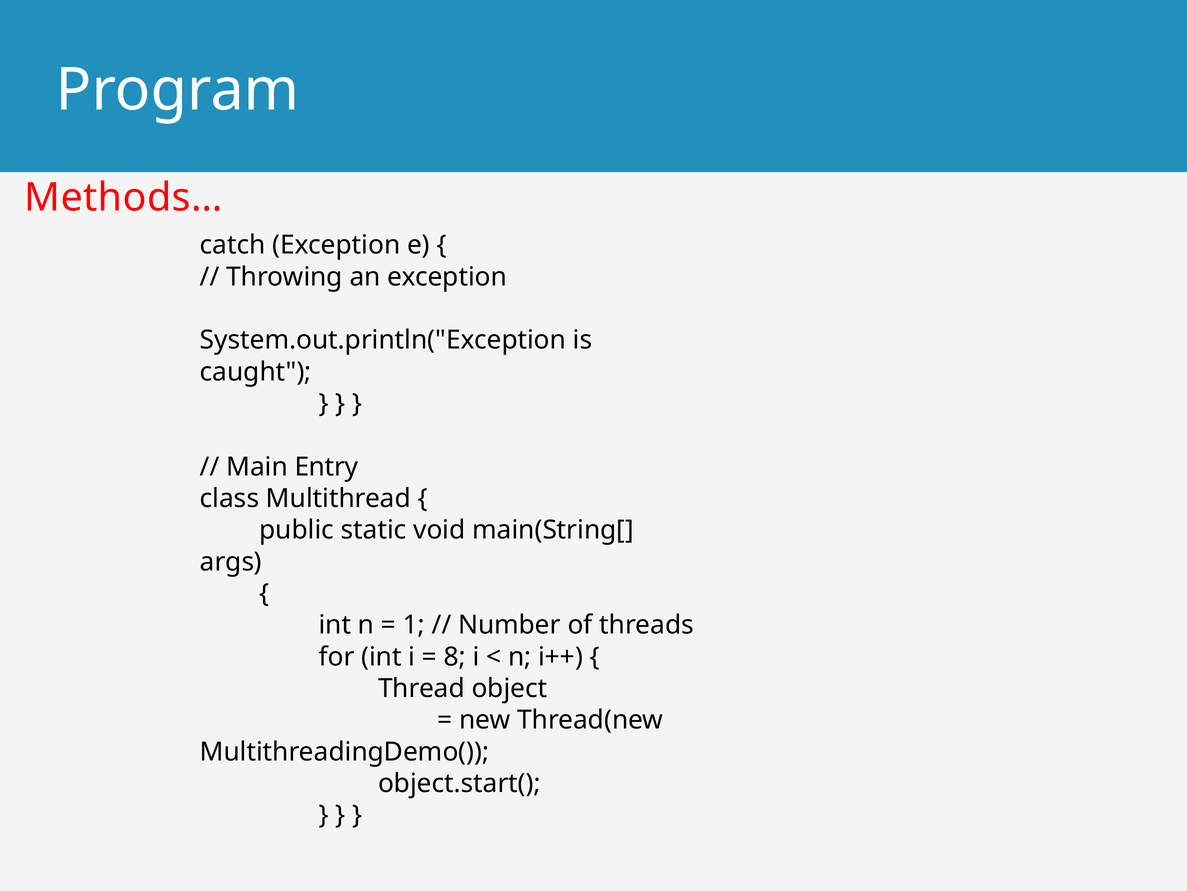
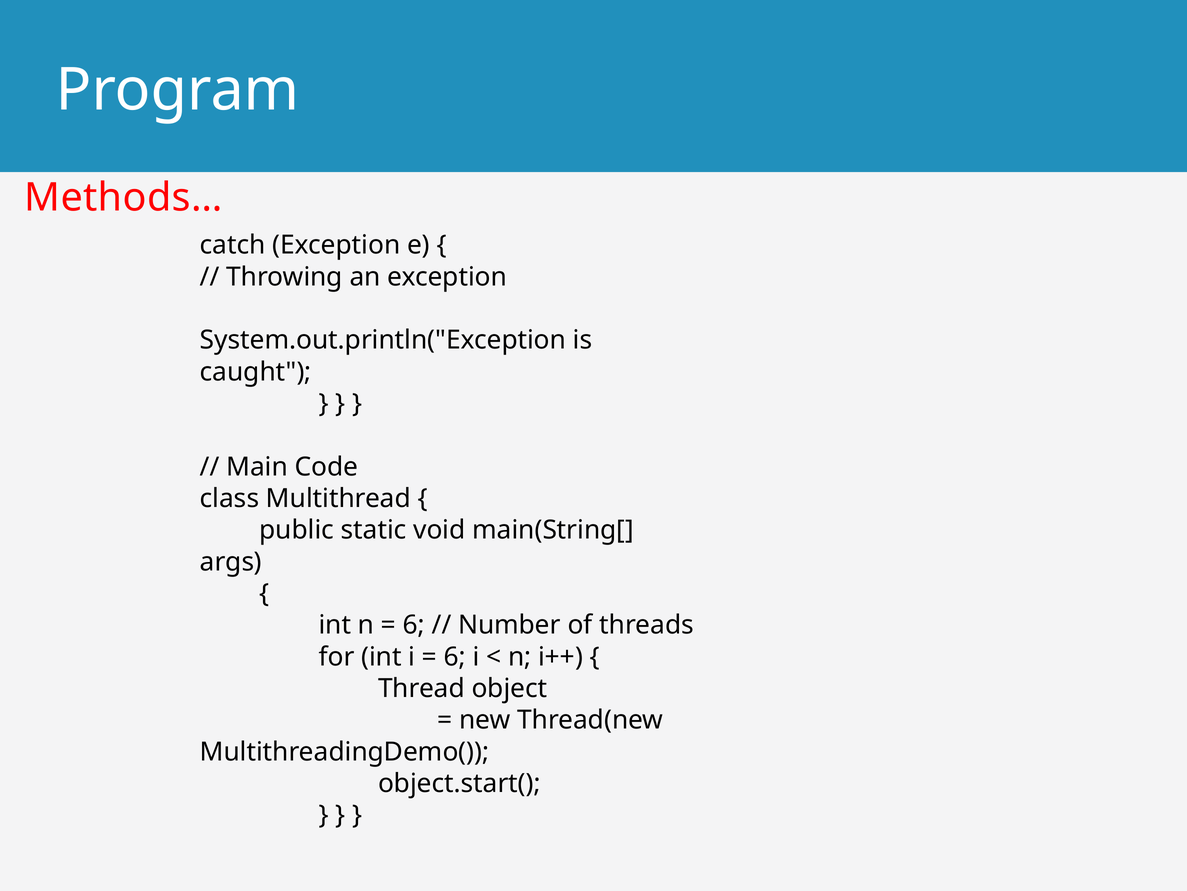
Entry: Entry -> Code (326, 466)
1: 1 -> 6 (414, 625)
8: 8 -> 6 (455, 656)
